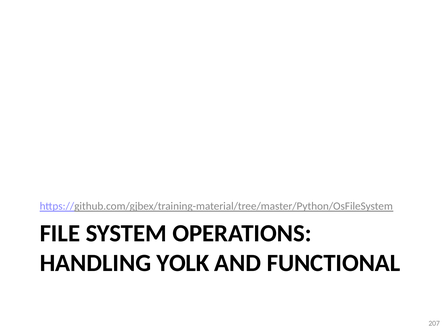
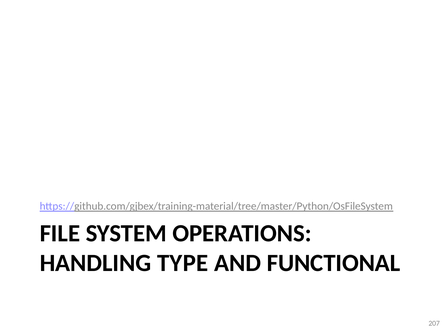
YOLK: YOLK -> TYPE (183, 263)
